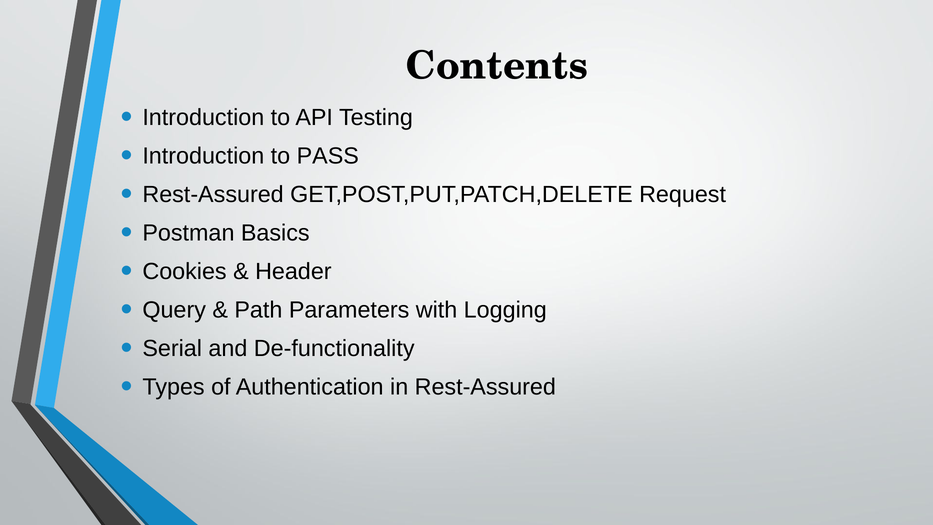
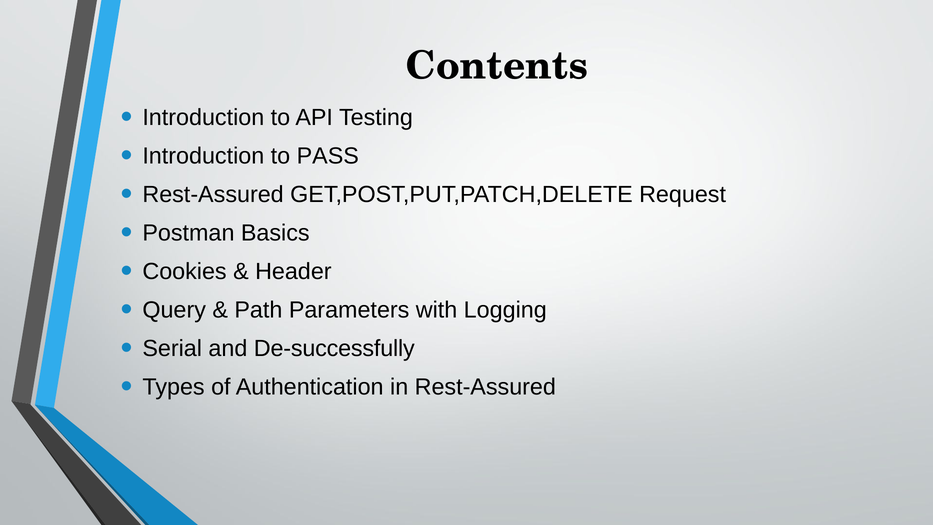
De-functionality: De-functionality -> De-successfully (334, 349)
